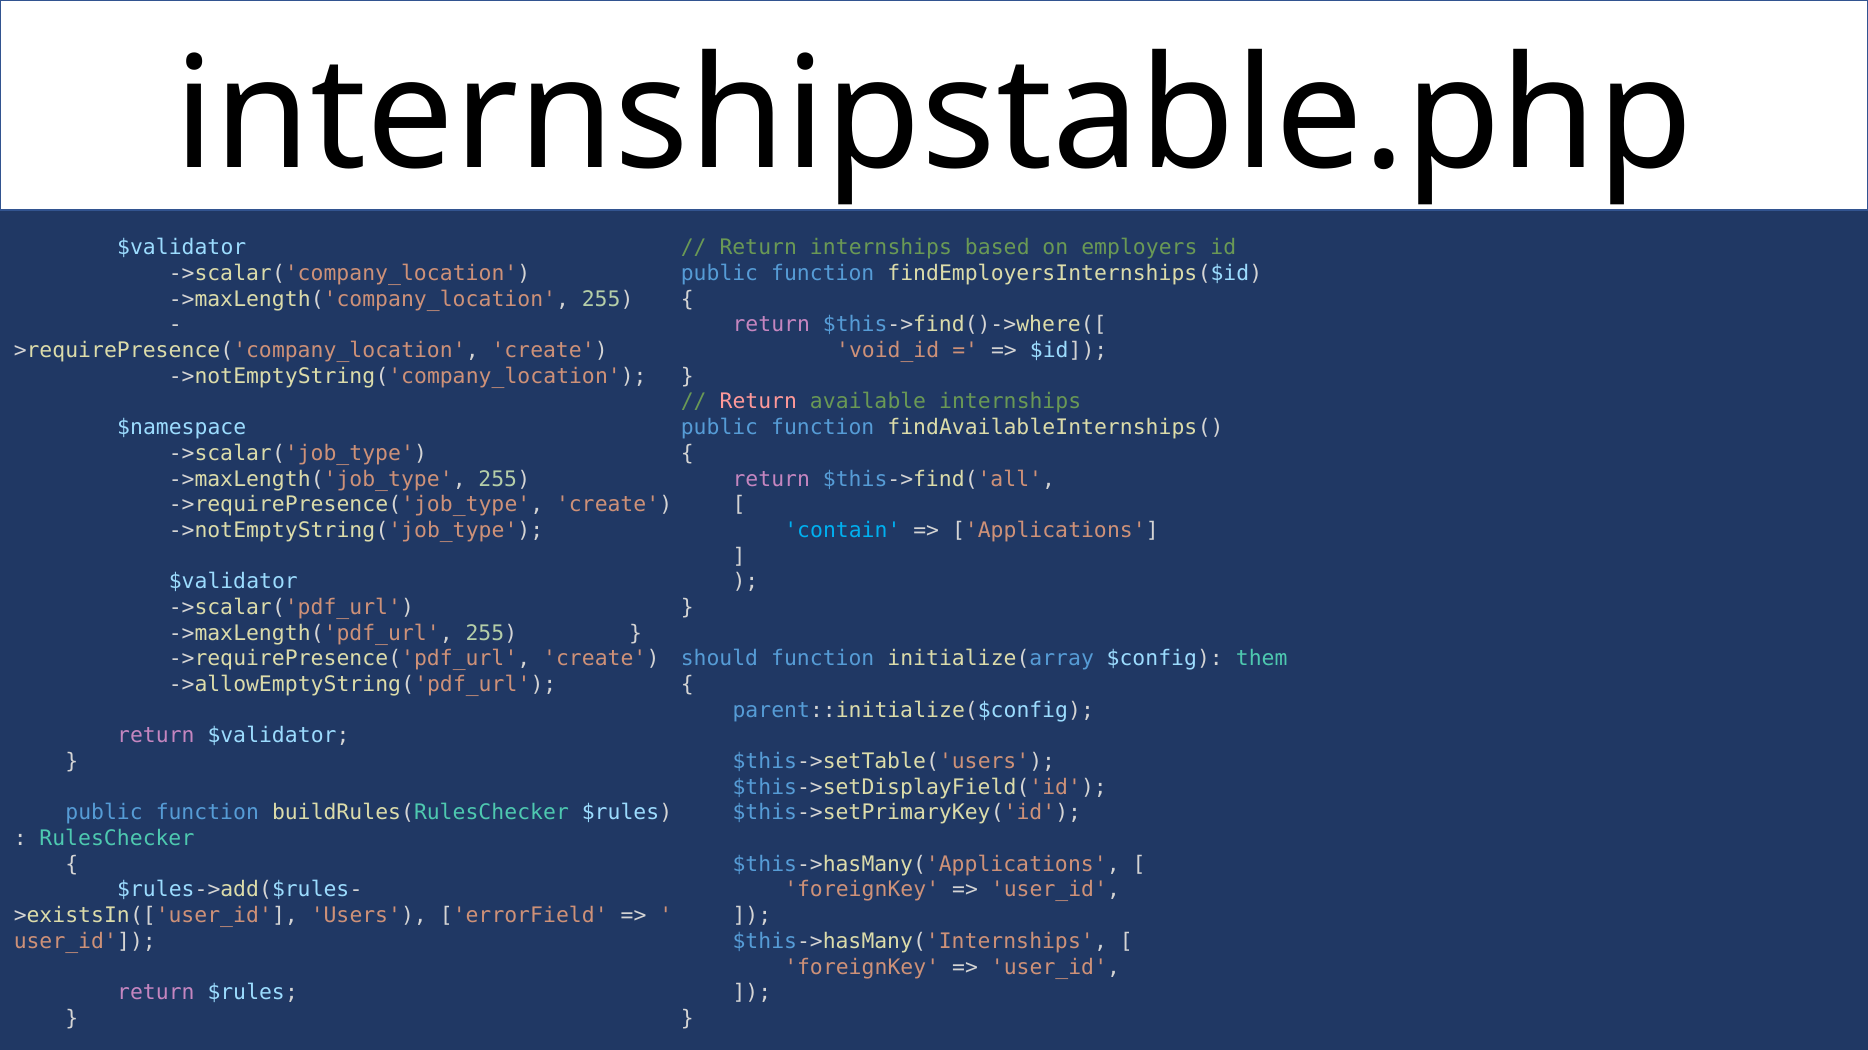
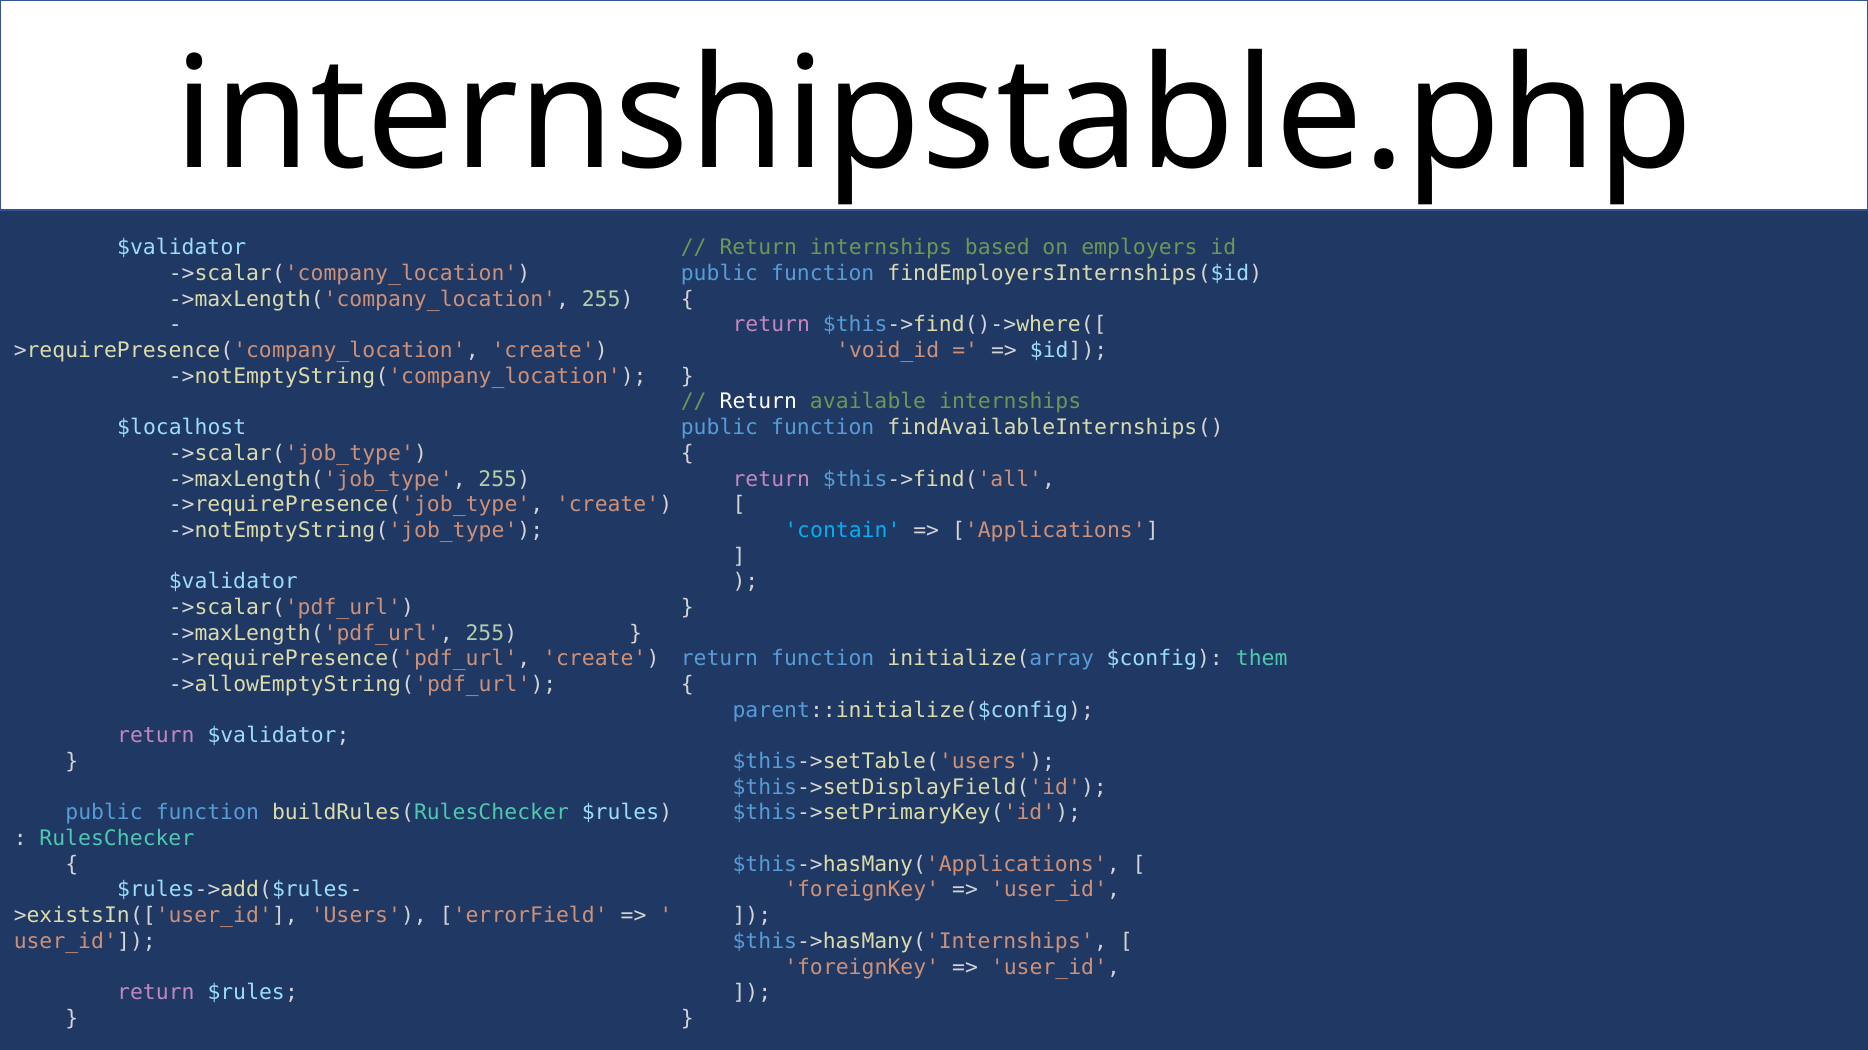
Return colour: pink -> white (758, 402)
$namespace: $namespace -> $localhost (182, 428)
should: should -> return (719, 659)
